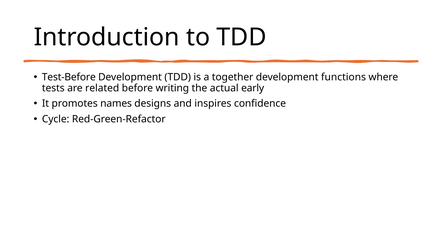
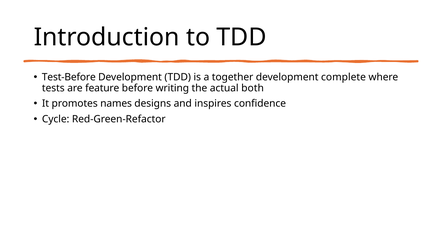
functions: functions -> complete (343, 77)
related: related -> feature (102, 88)
early: early -> both (253, 88)
